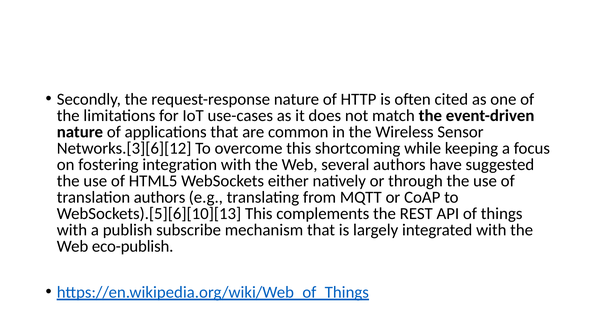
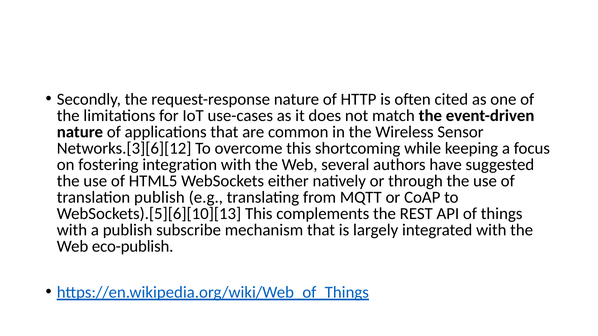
translation authors: authors -> publish (159, 198)
